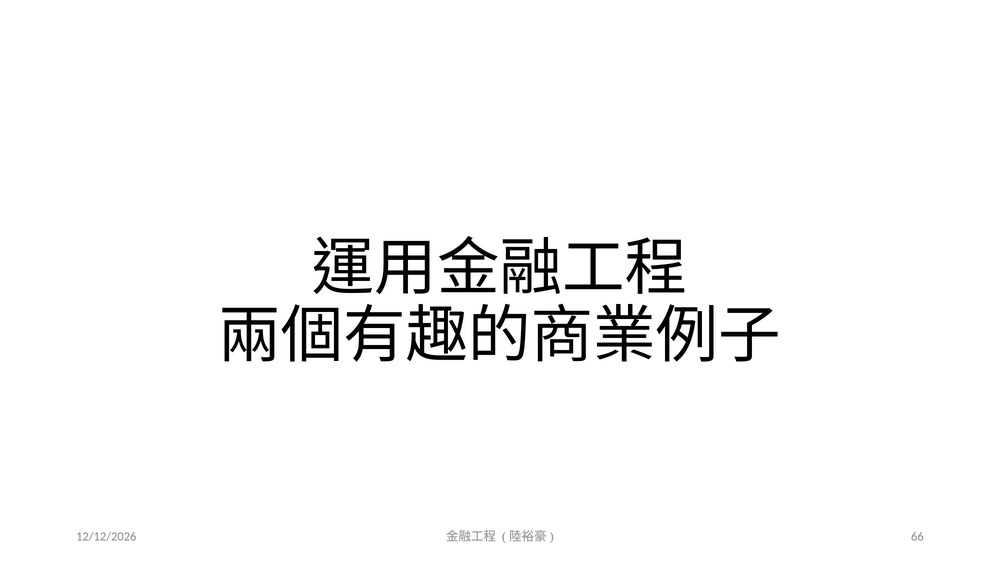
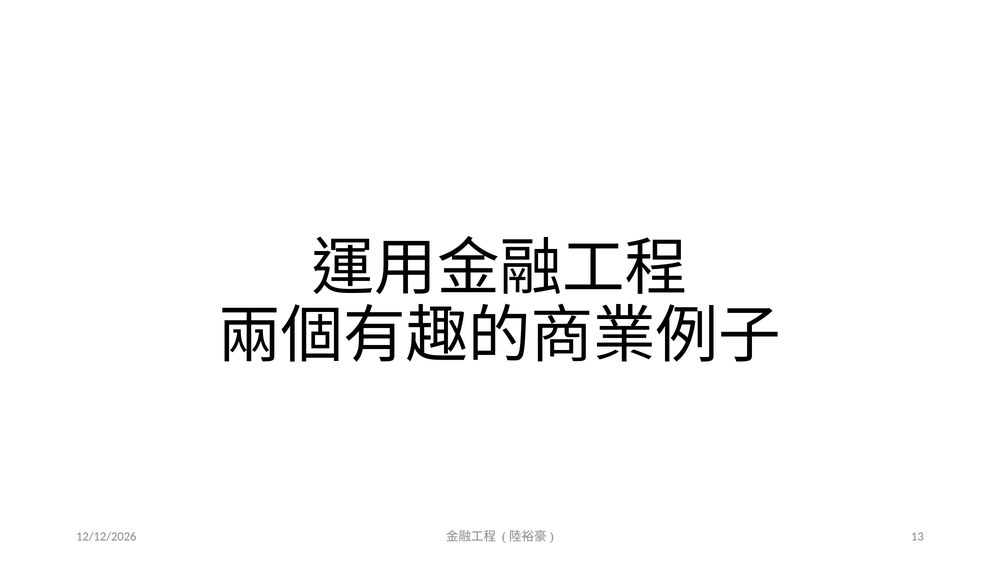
66: 66 -> 13 (917, 537)
